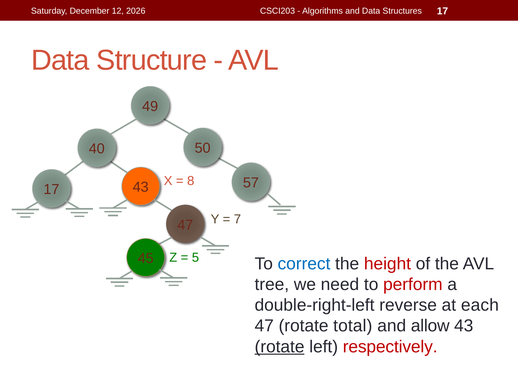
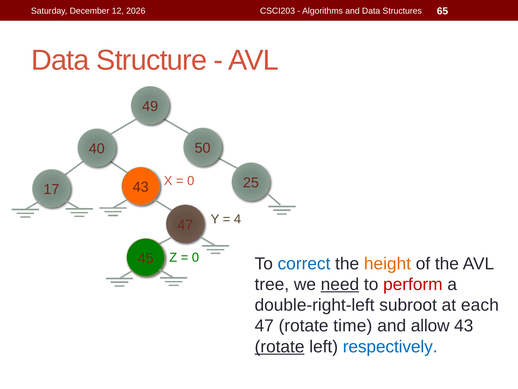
17: 17 -> 65 (442, 11)
8: 8 -> 0 (191, 181)
57: 57 -> 25 (251, 183)
7: 7 -> 4 (237, 219)
5: 5 -> 0 (195, 257)
height colour: red -> orange (387, 263)
need underline: none -> present (340, 284)
reverse: reverse -> subroot (408, 305)
total: total -> time (353, 326)
respectively colour: red -> blue (390, 346)
